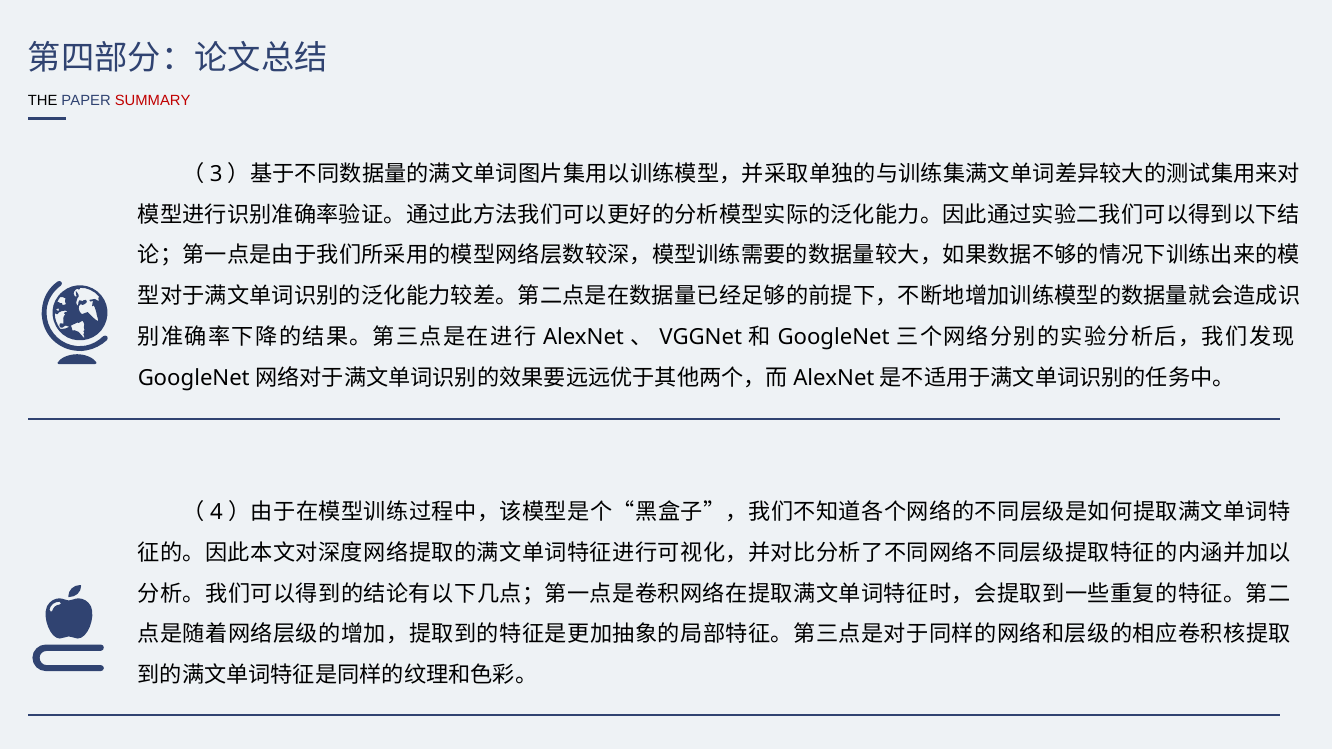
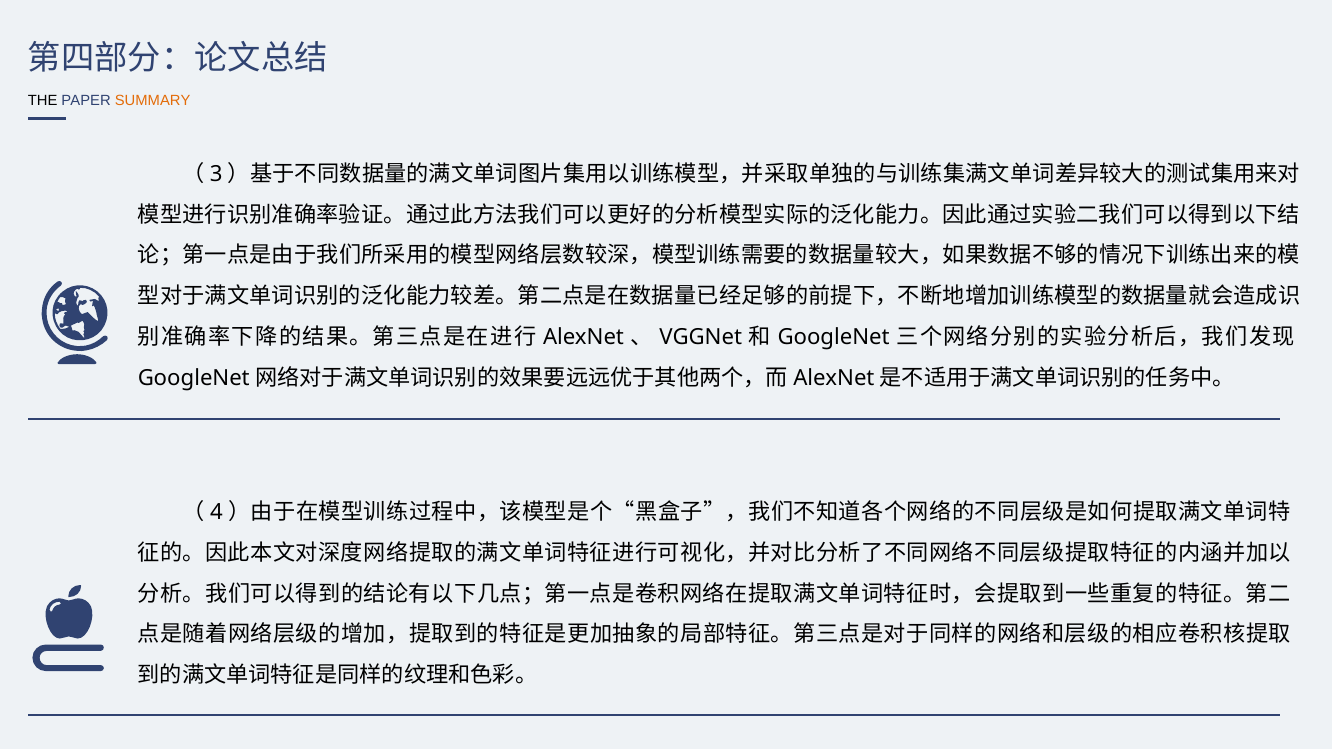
SUMMARY colour: red -> orange (153, 100)
